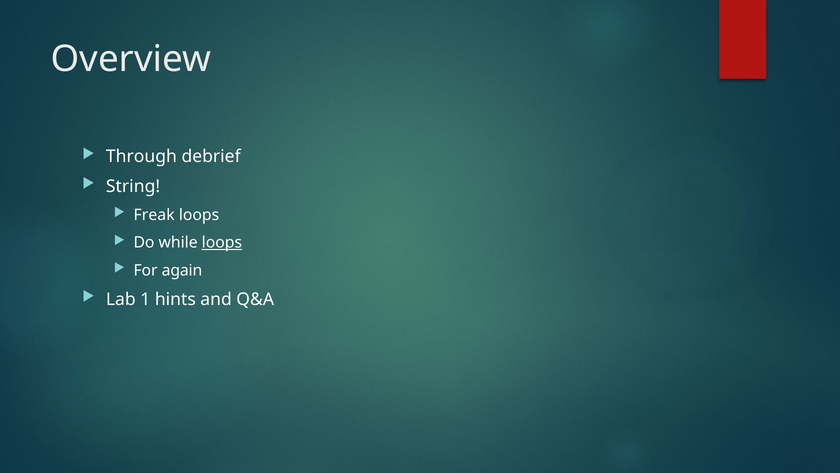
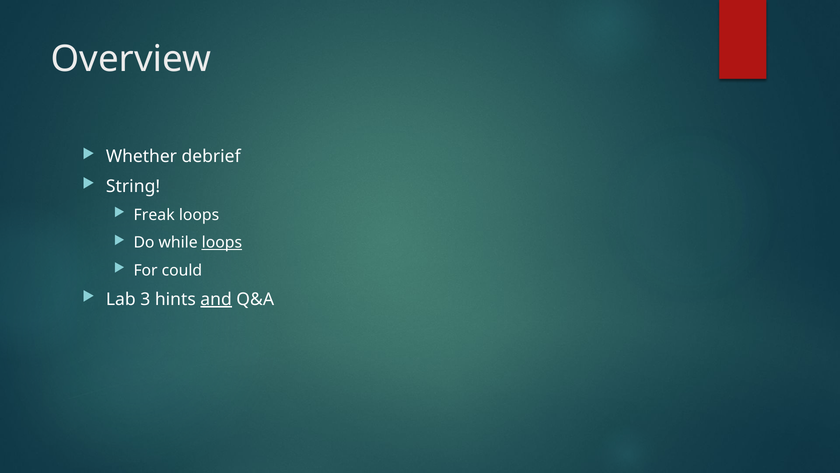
Through: Through -> Whether (141, 156)
again: again -> could (182, 270)
1: 1 -> 3 (145, 299)
and underline: none -> present (216, 299)
